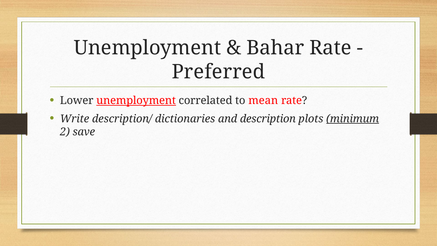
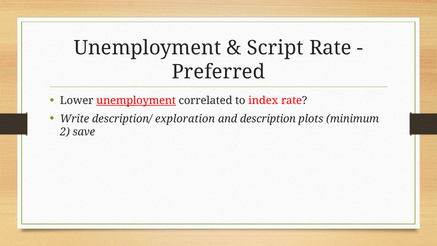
Bahar: Bahar -> Script (275, 48)
mean: mean -> index (263, 101)
dictionaries: dictionaries -> exploration (185, 119)
minimum underline: present -> none (353, 119)
